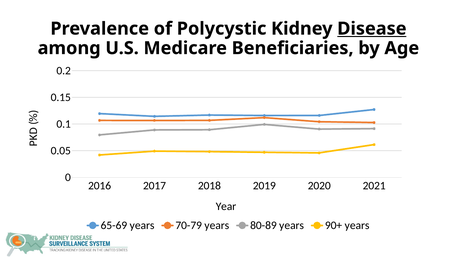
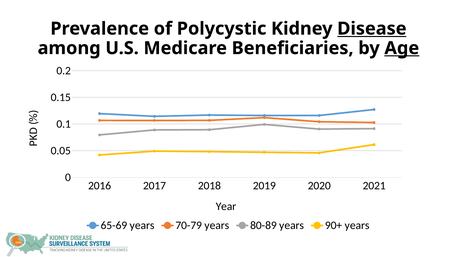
Age underline: none -> present (402, 48)
